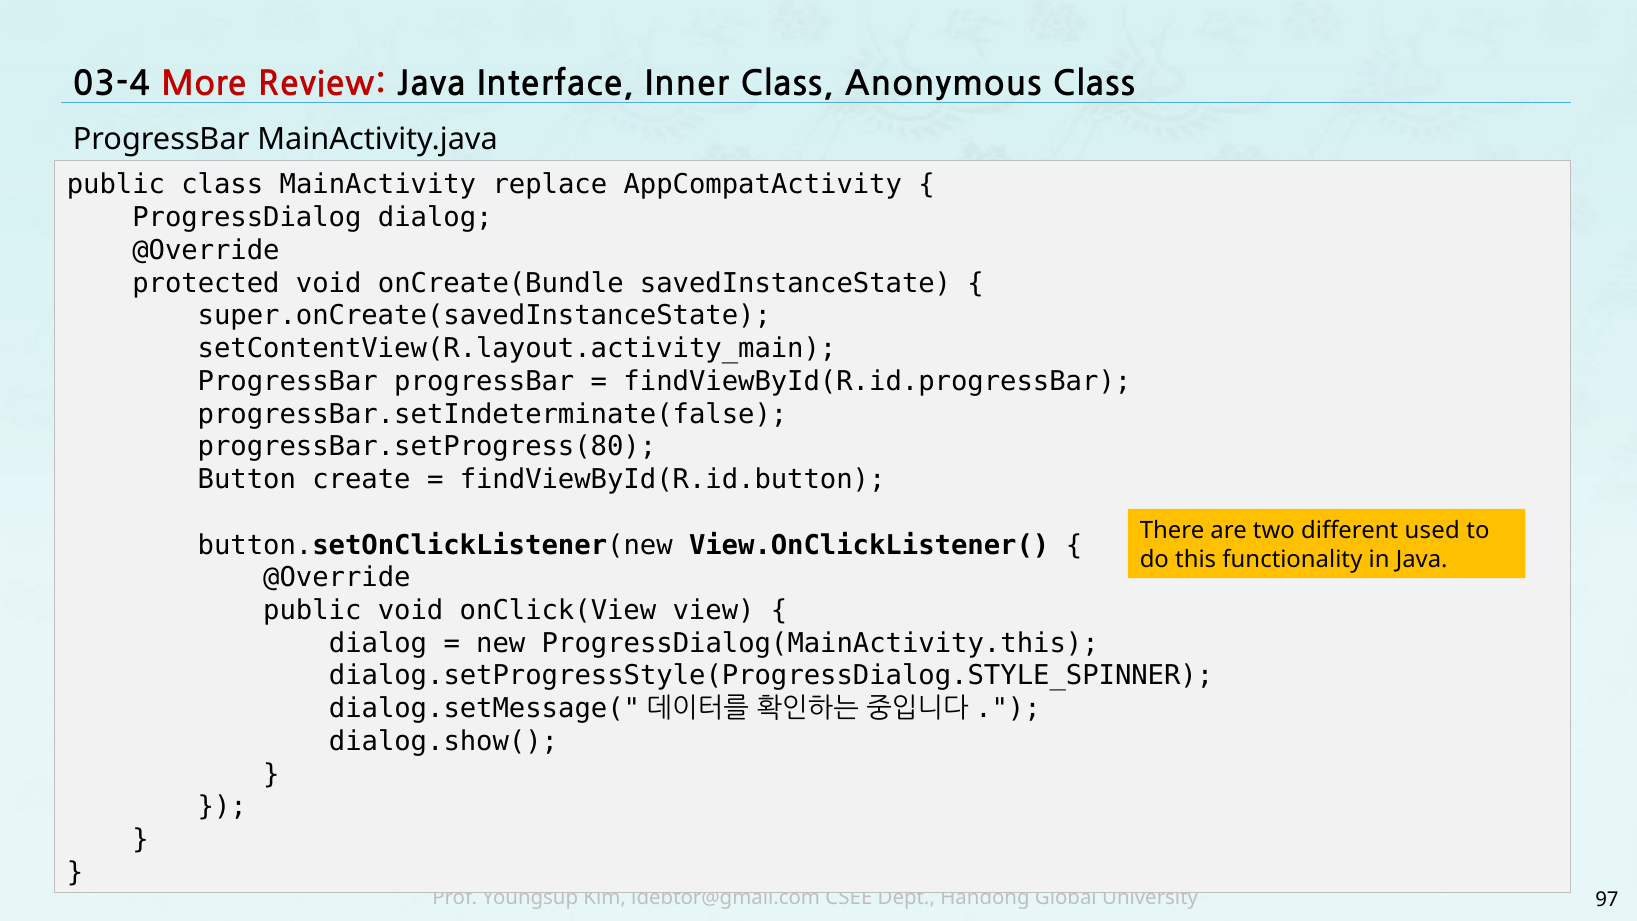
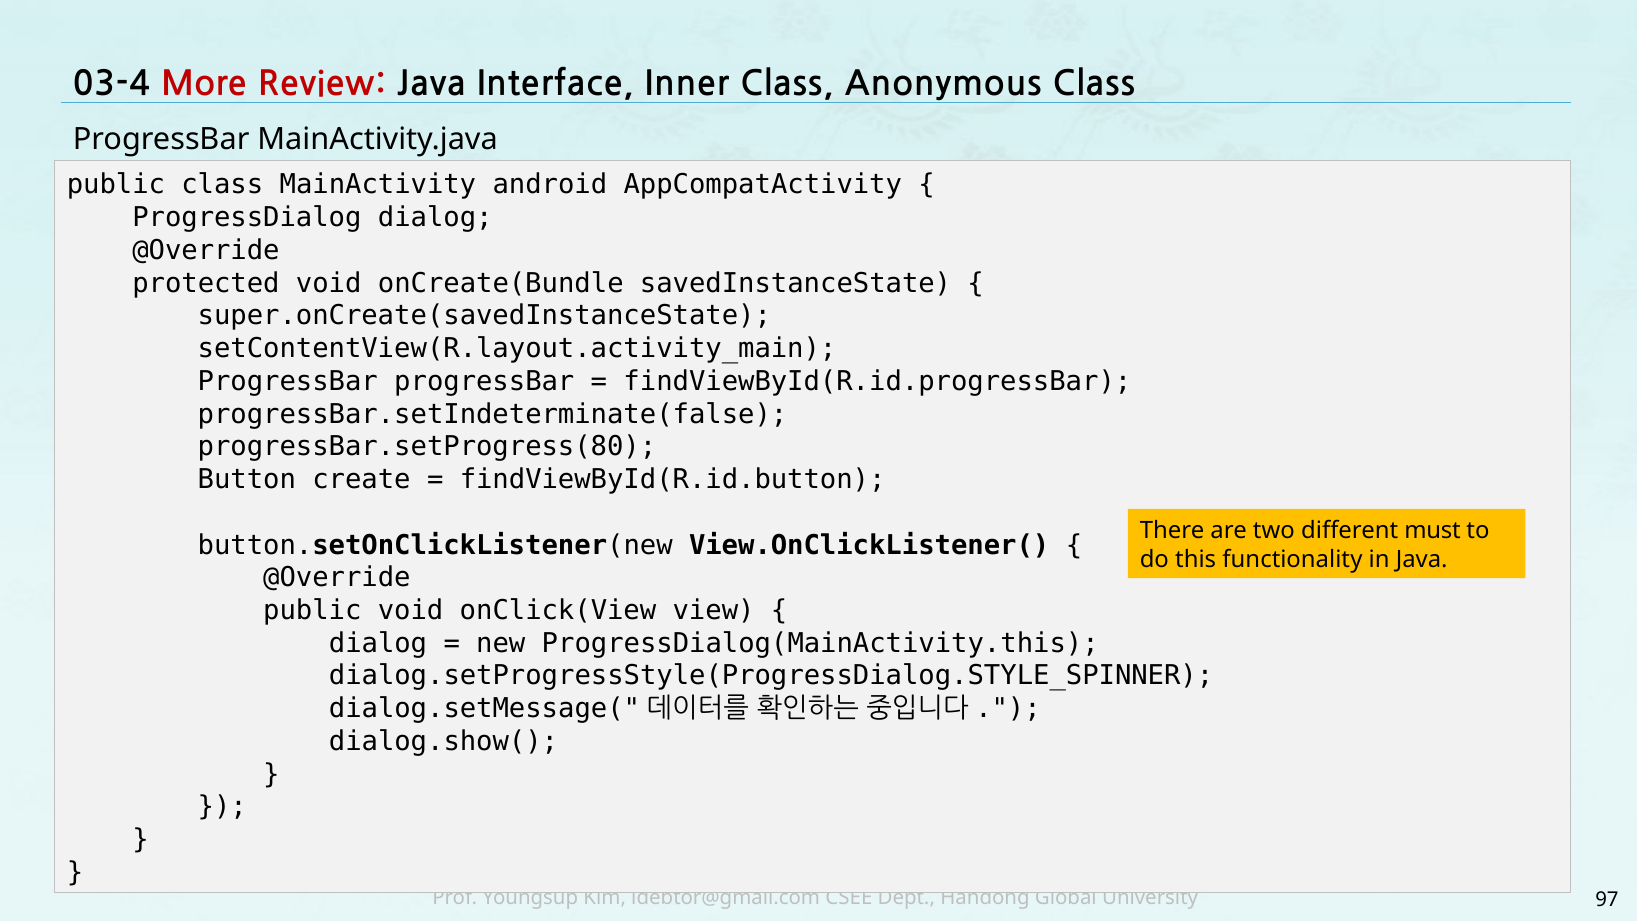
replace: replace -> android (550, 185)
used: used -> must (1433, 531)
